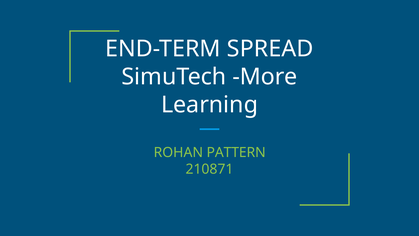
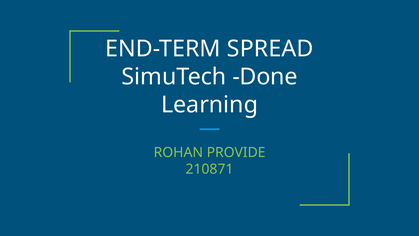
More: More -> Done (265, 77)
PATTERN: PATTERN -> PROVIDE (236, 152)
